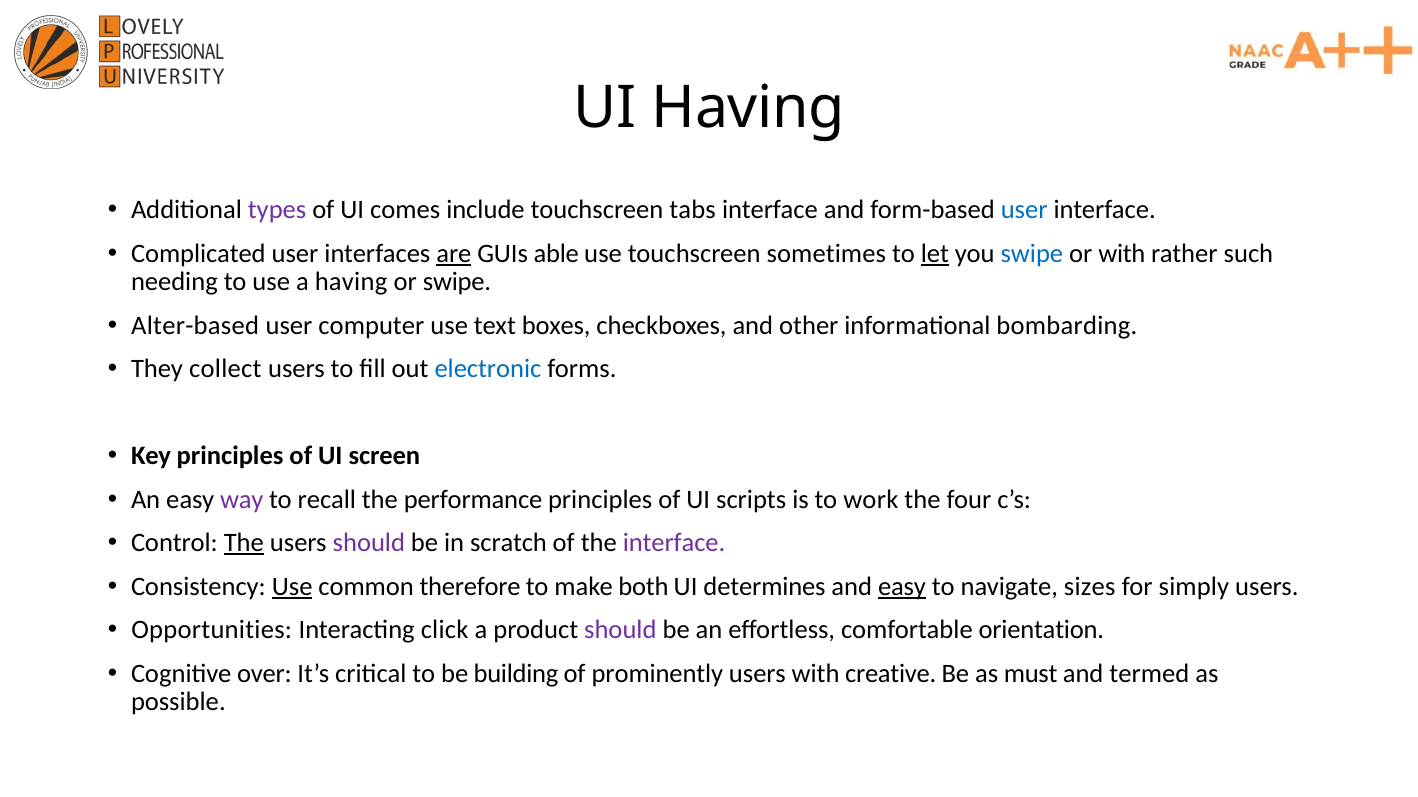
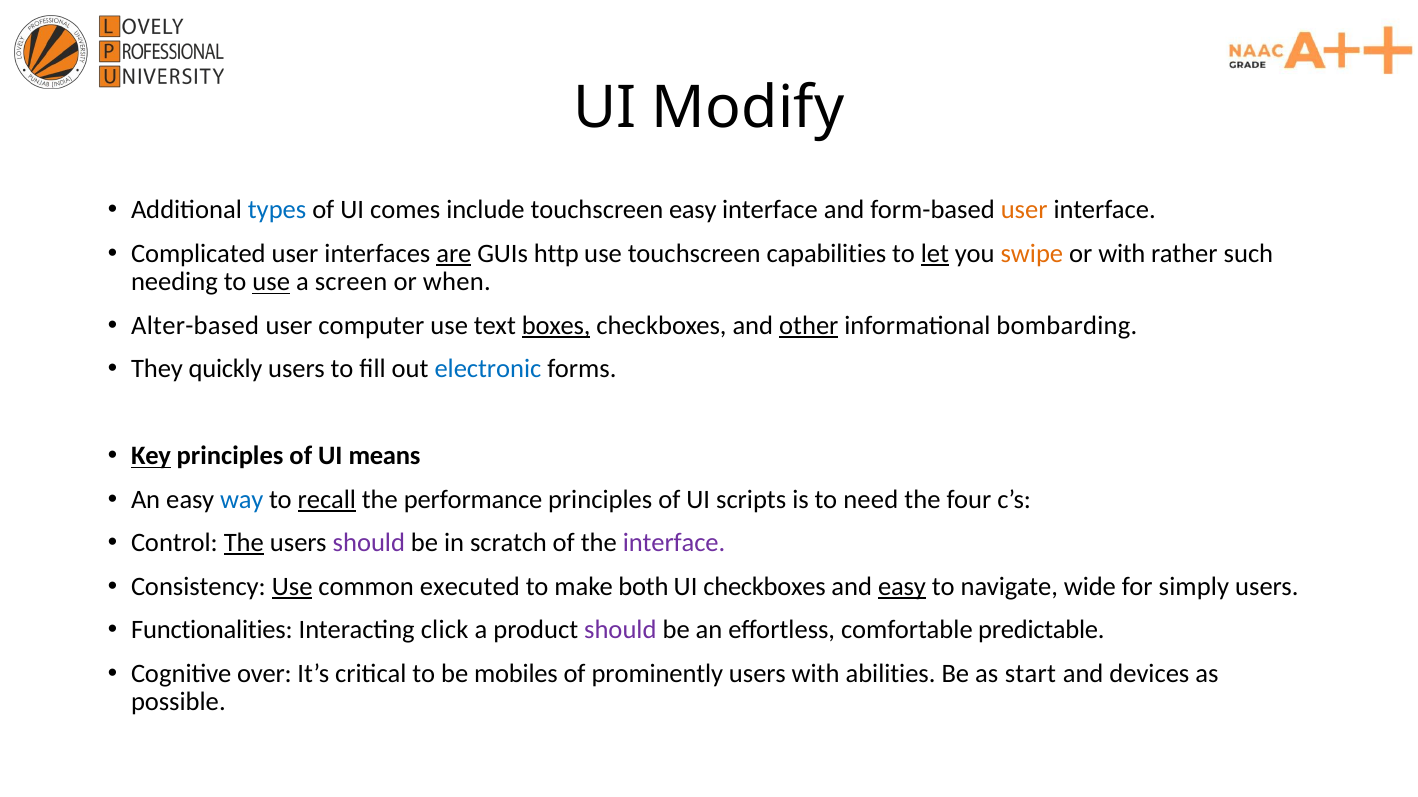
UI Having: Having -> Modify (748, 108)
types colour: purple -> blue (277, 210)
touchscreen tabs: tabs -> easy (693, 210)
user colour: blue -> orange (1024, 210)
able: able -> http (556, 254)
sometimes: sometimes -> capabilities (826, 254)
swipe colour: blue -> orange (1032, 254)
use underline: none -> present (271, 282)
a having: having -> screen (351, 282)
or swipe: swipe -> when (457, 282)
boxes underline: none -> present (556, 326)
other underline: none -> present (809, 326)
collect: collect -> quickly (226, 369)
Key underline: none -> present (151, 456)
screen: screen -> means (384, 456)
way colour: purple -> blue (242, 500)
recall underline: none -> present (327, 500)
work: work -> need (871, 500)
therefore: therefore -> executed (470, 587)
UI determines: determines -> checkboxes (765, 587)
sizes: sizes -> wide (1090, 587)
Opportunities: Opportunities -> Functionalities (212, 630)
orientation: orientation -> predictable (1041, 630)
building: building -> mobiles (516, 674)
creative: creative -> abilities (891, 674)
must: must -> start (1030, 674)
termed: termed -> devices (1149, 674)
